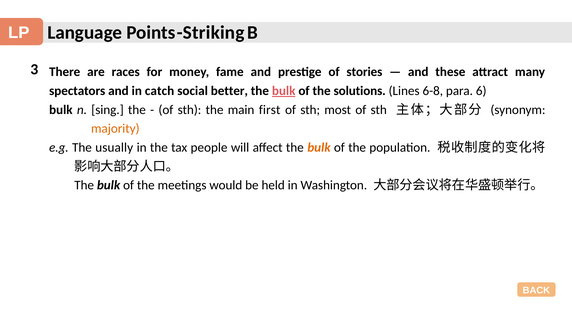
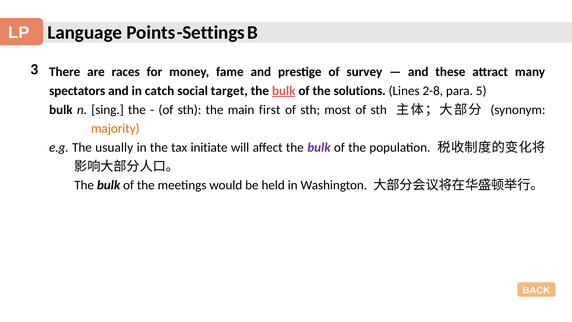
Striking: Striking -> Settings (211, 33)
stories: stories -> survey (364, 72)
better: better -> target (229, 91)
6-8: 6-8 -> 2-8 (433, 91)
6: 6 -> 5 (481, 91)
people: people -> initiate (209, 147)
bulk colour: orange -> purple (319, 147)
